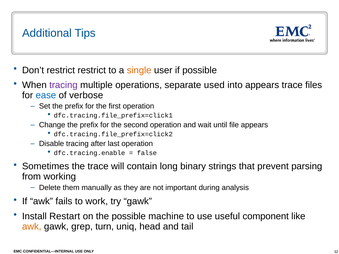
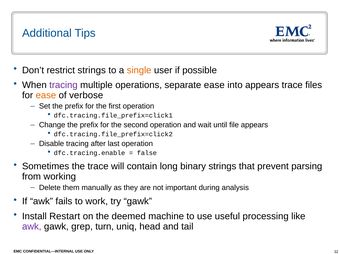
restrict restrict: restrict -> strings (92, 70)
separate used: used -> ease (214, 85)
ease colour: blue -> orange (46, 95)
the possible: possible -> deemed (129, 216)
component: component -> processing (266, 216)
awk colour: orange -> purple (32, 227)
